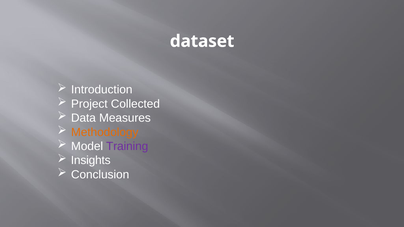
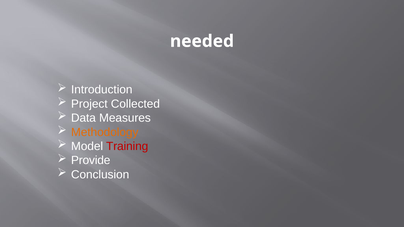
dataset: dataset -> needed (202, 41)
Training colour: purple -> red (127, 146)
Insights: Insights -> Provide (91, 161)
